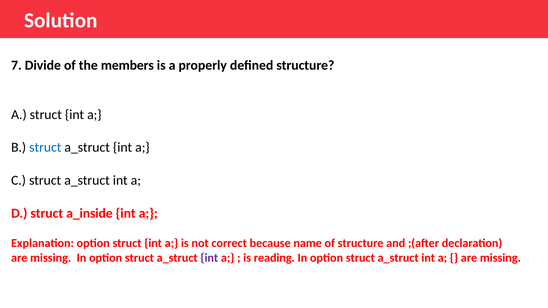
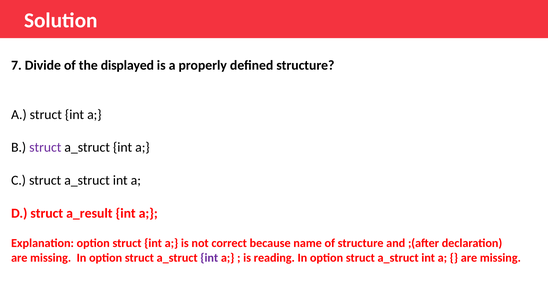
members: members -> displayed (127, 65)
struct colour: blue -> purple (45, 148)
a_inside: a_inside -> a_result (89, 213)
